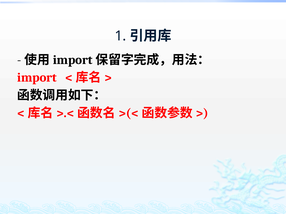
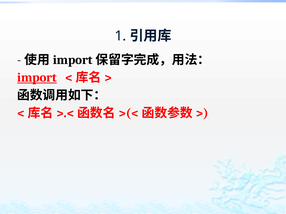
import underline: none -> present (37, 78)
